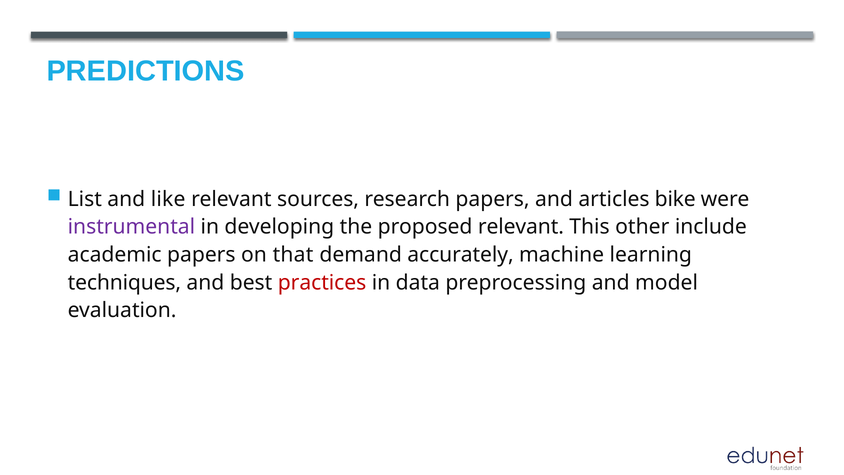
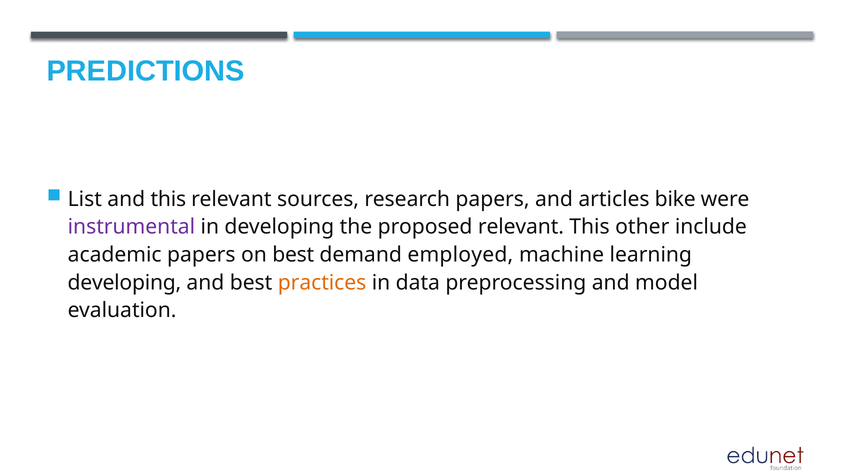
and like: like -> this (168, 199)
on that: that -> best (293, 255)
accurately: accurately -> employed (460, 255)
techniques: techniques -> developing (124, 282)
practices colour: red -> orange (322, 282)
